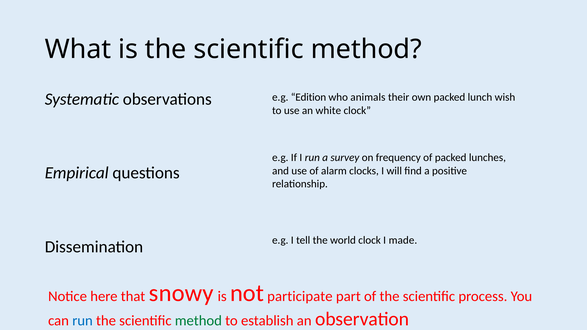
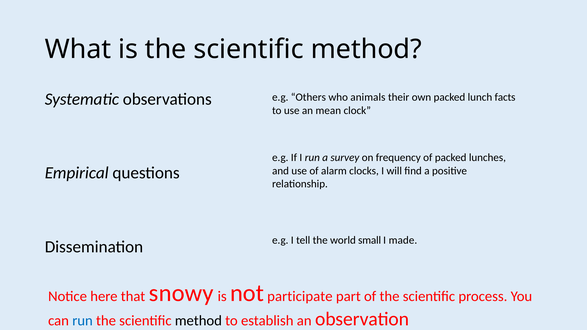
Edition: Edition -> Others (308, 97)
wish: wish -> facts (505, 97)
white: white -> mean (328, 111)
world clock: clock -> small (370, 240)
method colour: green -> black (198, 321)
